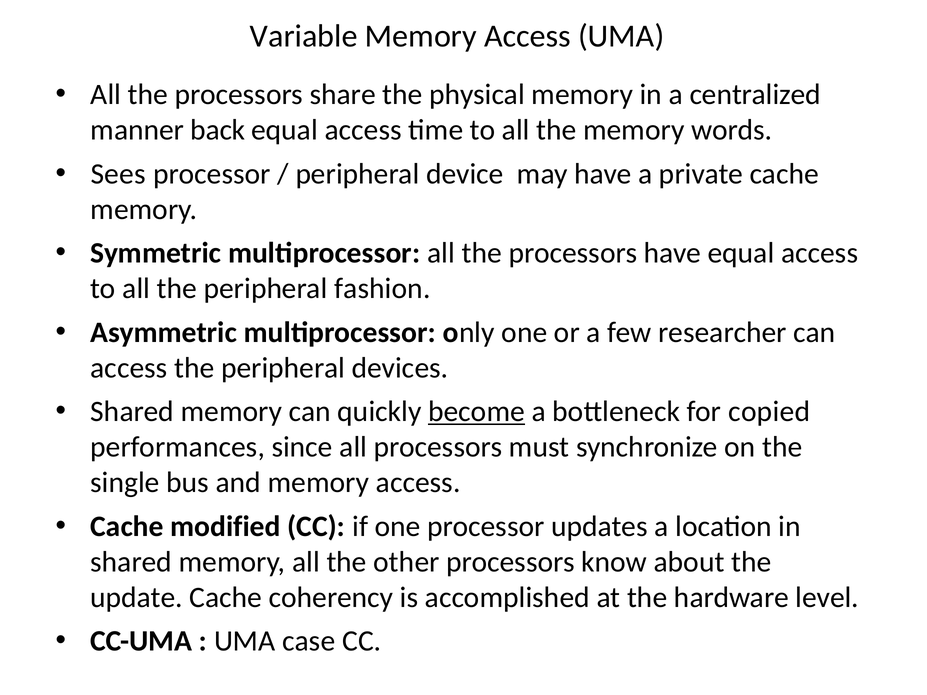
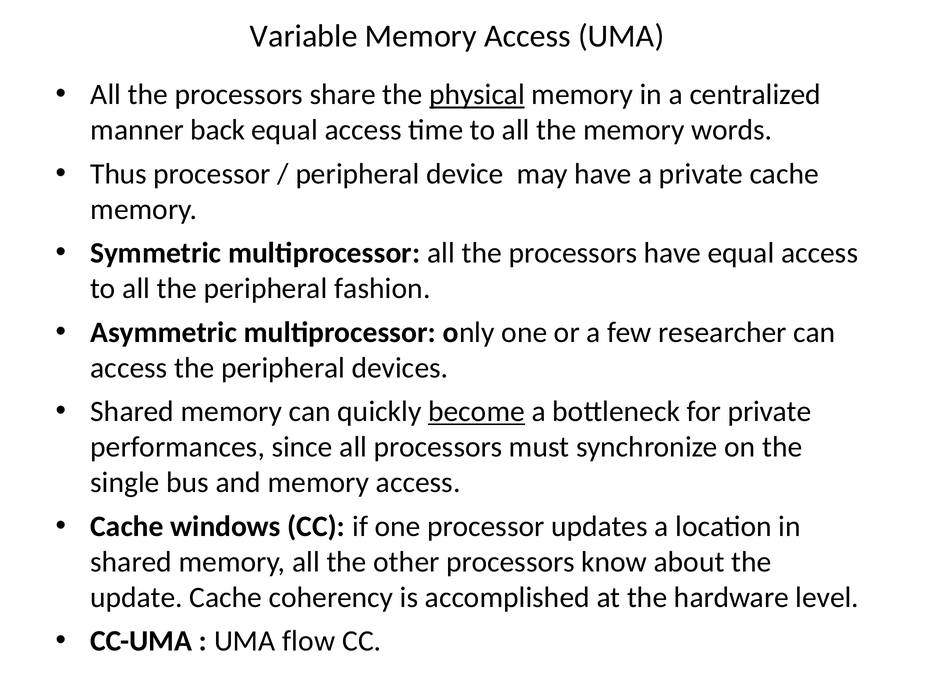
physical underline: none -> present (477, 95)
Sees: Sees -> Thus (119, 174)
for copied: copied -> private (770, 412)
modified: modified -> windows (226, 527)
case: case -> flow (309, 641)
